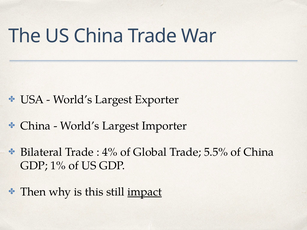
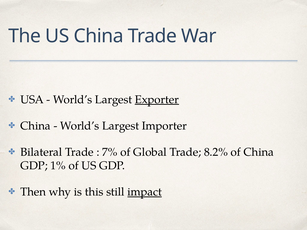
Exporter underline: none -> present (157, 100)
4%: 4% -> 7% (110, 152)
5.5%: 5.5% -> 8.2% (216, 152)
